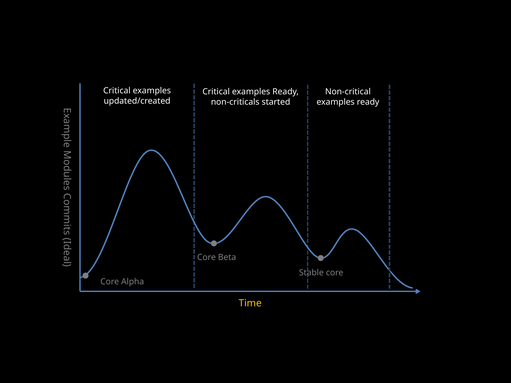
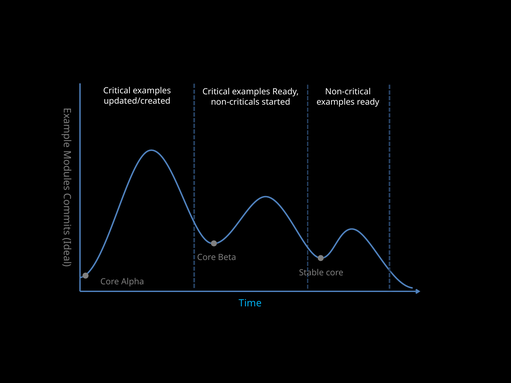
Time colour: yellow -> light blue (250, 304)
